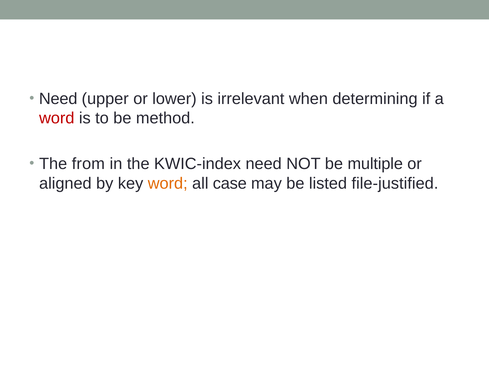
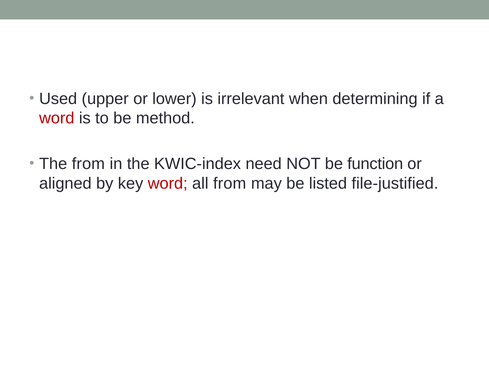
Need: Need -> Used (58, 99)
multiple: multiple -> function (375, 164)
word colour: orange -> red (168, 184)
all case: case -> from (230, 184)
